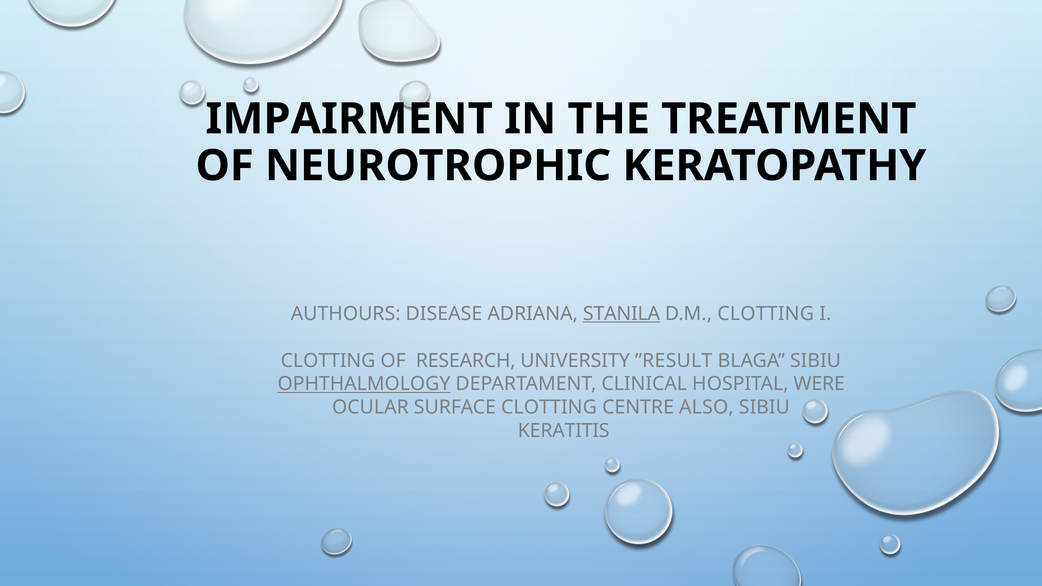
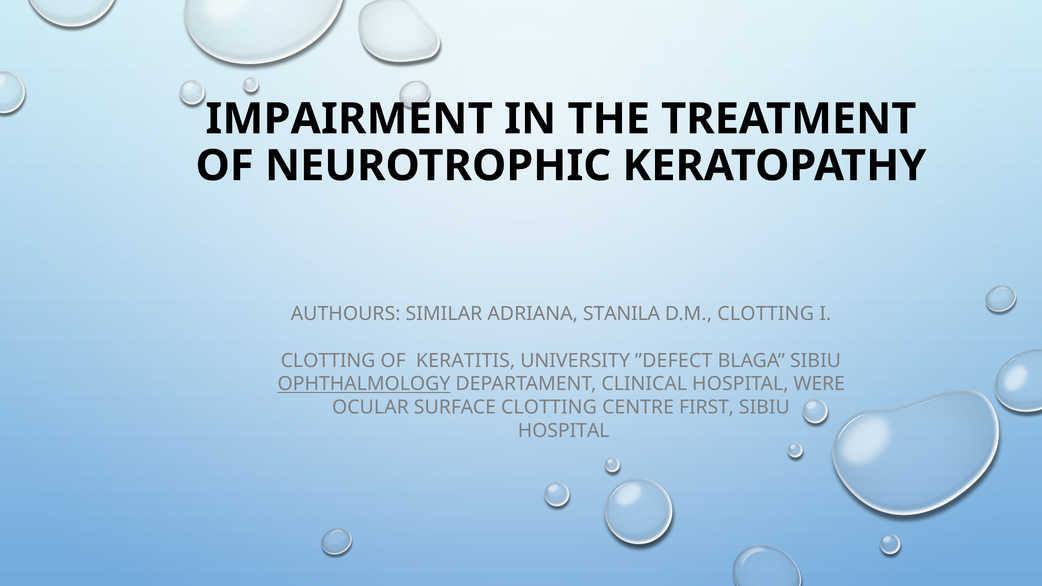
DISEASE: DISEASE -> SIMILAR (444, 314)
STANILA underline: present -> none (622, 314)
RESEARCH: RESEARCH -> KERATITIS (466, 361)
”RESULT: ”RESULT -> ”DEFECT (674, 361)
ALSO: ALSO -> FIRST (707, 408)
KERATITIS: KERATITIS -> HOSPITAL (564, 431)
